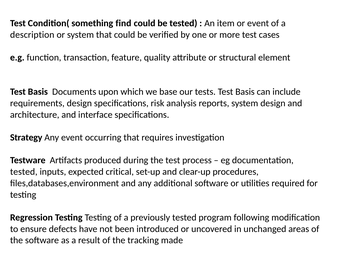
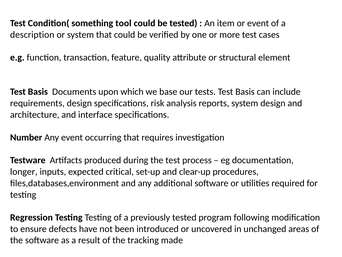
find: find -> tool (123, 23)
Strategy: Strategy -> Number (26, 137)
tested: tested -> longer (24, 171)
